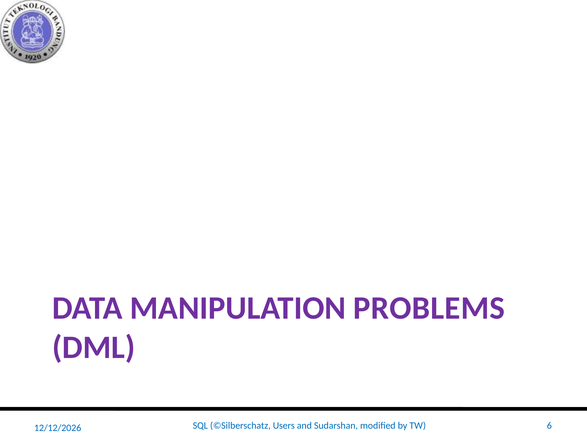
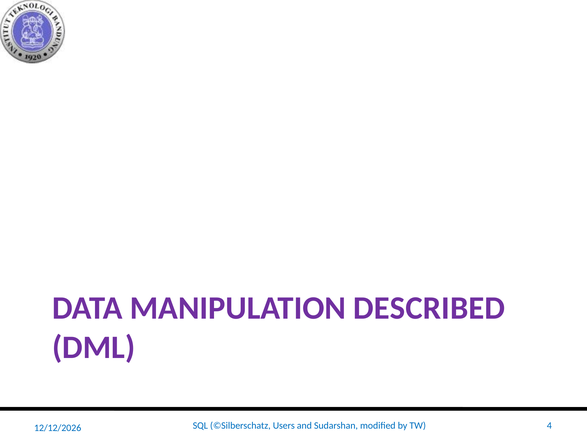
PROBLEMS: PROBLEMS -> DESCRIBED (429, 308)
6: 6 -> 4 (549, 425)
